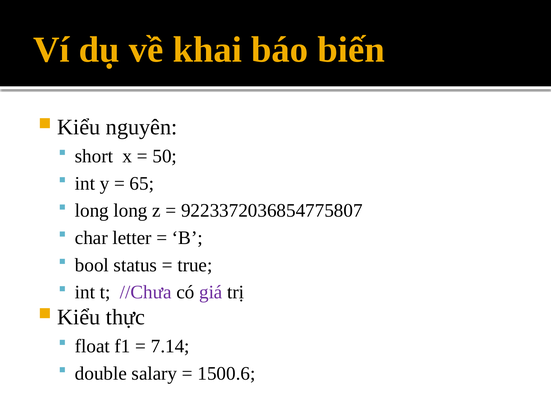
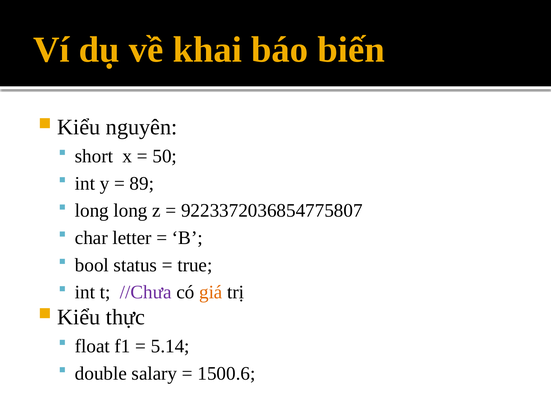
65: 65 -> 89 (142, 183)
giá colour: purple -> orange (211, 292)
7.14: 7.14 -> 5.14 (170, 346)
